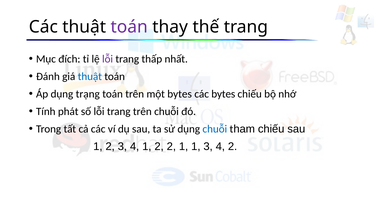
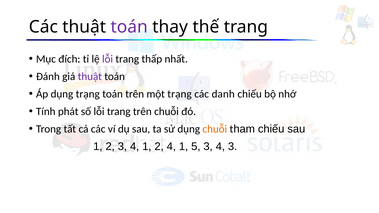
thuật colour: blue -> purple (90, 77)
một bytes: bytes -> trạng (180, 94)
các bytes: bytes -> danh (223, 94)
chuỗi colour: blue -> orange (215, 129)
2 2: 2 -> 4 (171, 147)
1 1: 1 -> 5 (196, 147)
4 2: 2 -> 3 (233, 147)
